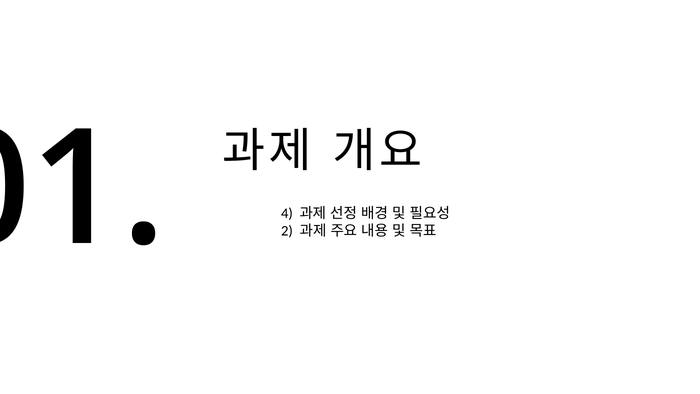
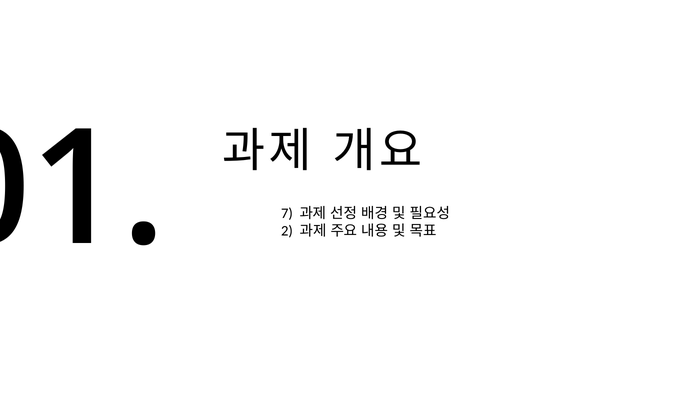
4: 4 -> 7 (287, 213)
